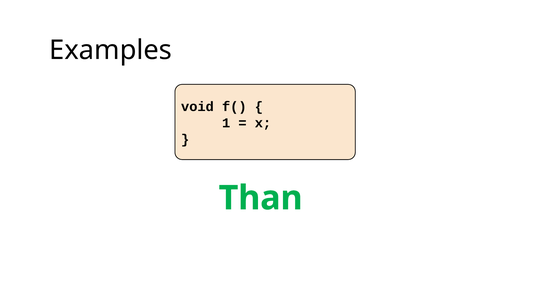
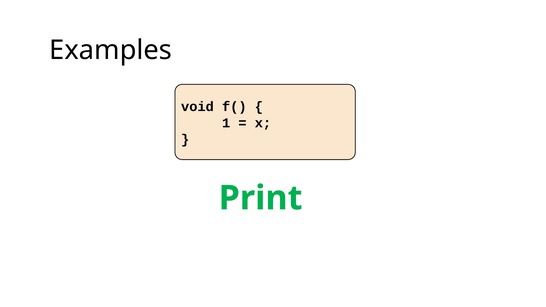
Than: Than -> Print (261, 198)
